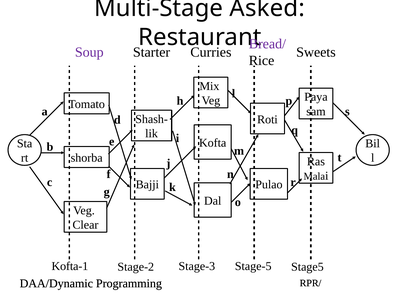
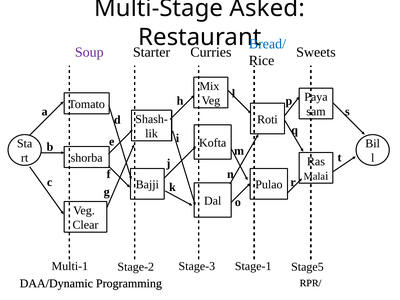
Bread/ colour: purple -> blue (267, 44)
Kofta-1: Kofta-1 -> Multi-1 (70, 266)
Stage-5: Stage-5 -> Stage-1 (253, 266)
